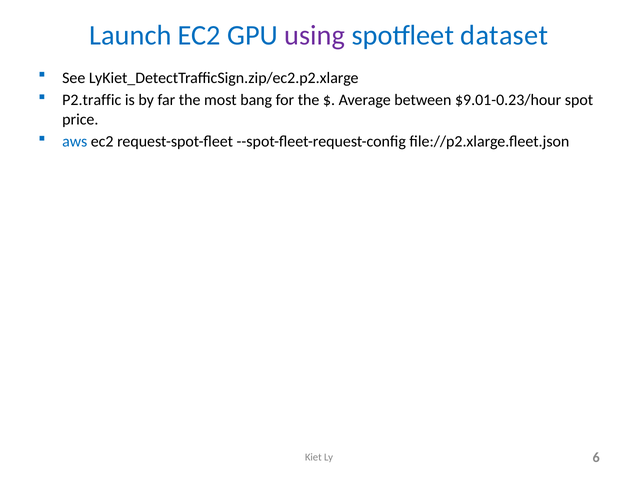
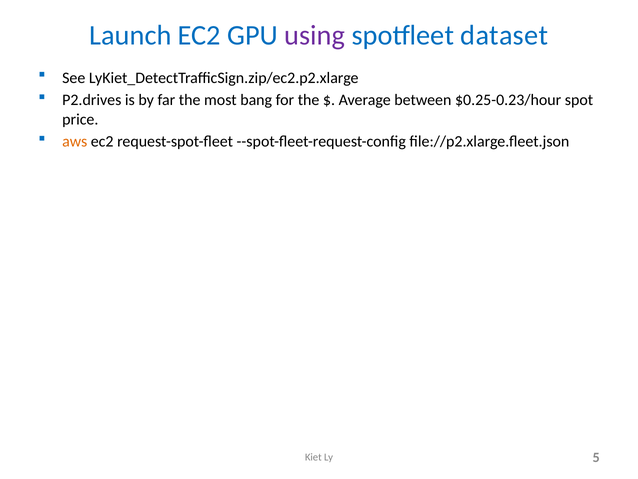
P2.traffic: P2.traffic -> P2.drives (92, 100)
$9.01-0.23/hour: $9.01-0.23/hour -> $0.25-0.23/hour (508, 100)
aws colour: blue -> orange (75, 141)
6: 6 -> 5 (596, 457)
